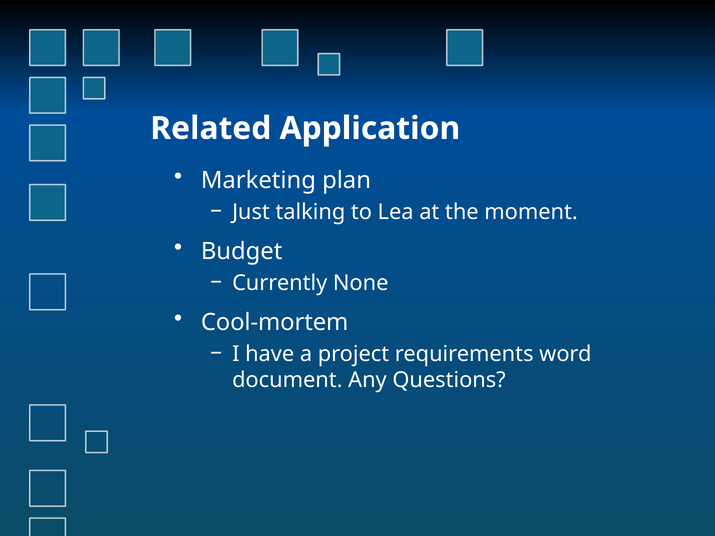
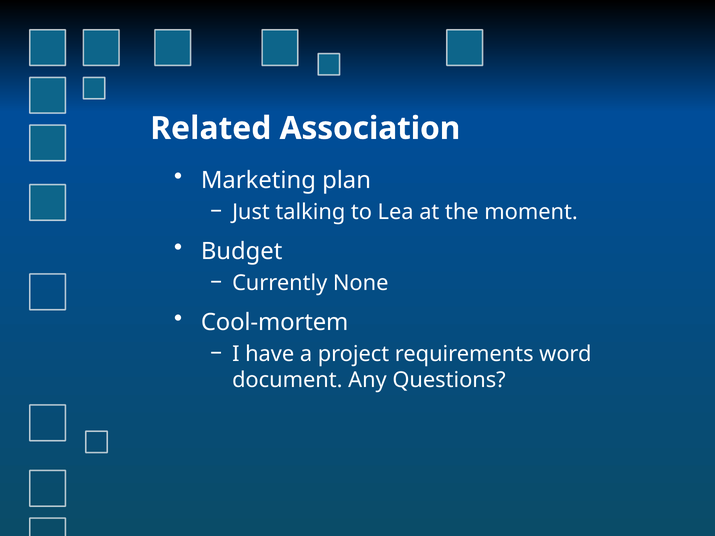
Application: Application -> Association (370, 128)
